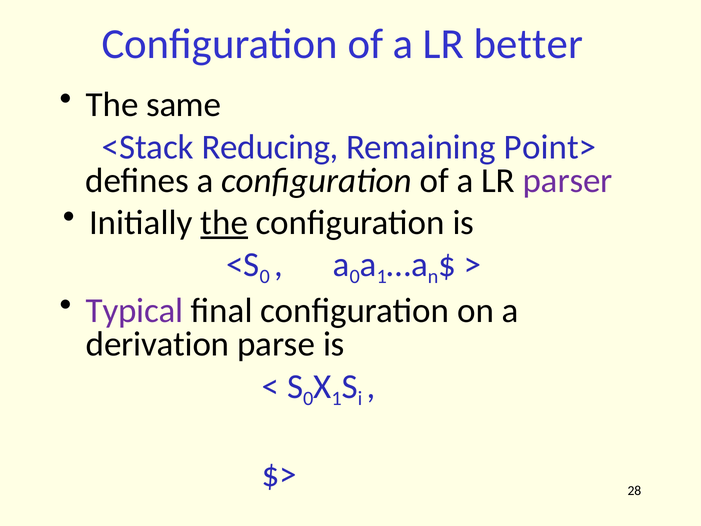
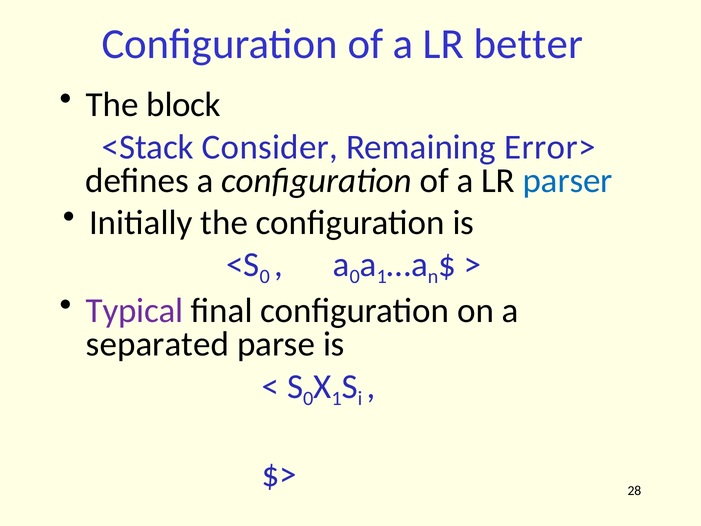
same: same -> block (184, 105)
Reducing: Reducing -> Consider (270, 147)
Point>: Point> -> Error> (550, 147)
parser colour: purple -> blue (568, 181)
the underline: present -> none (224, 223)
derivation: derivation -> separated (157, 344)
